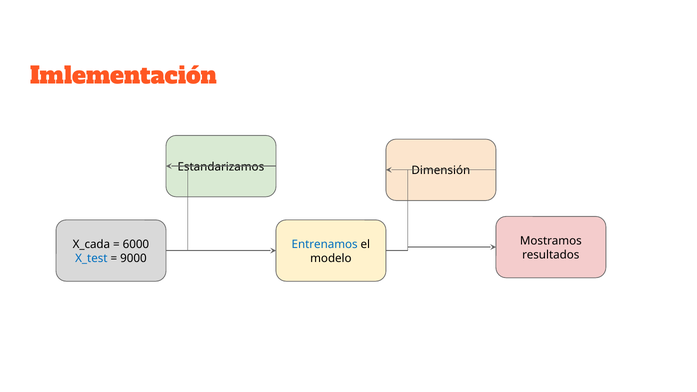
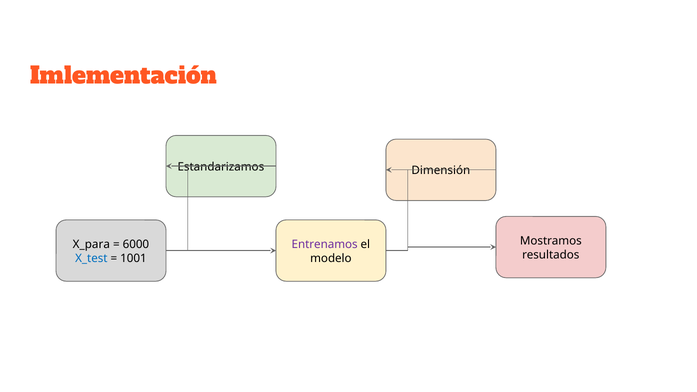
X_cada: X_cada -> X_para (91, 244)
Entrenamos colour: blue -> purple (325, 244)
9000: 9000 -> 1001 (133, 258)
